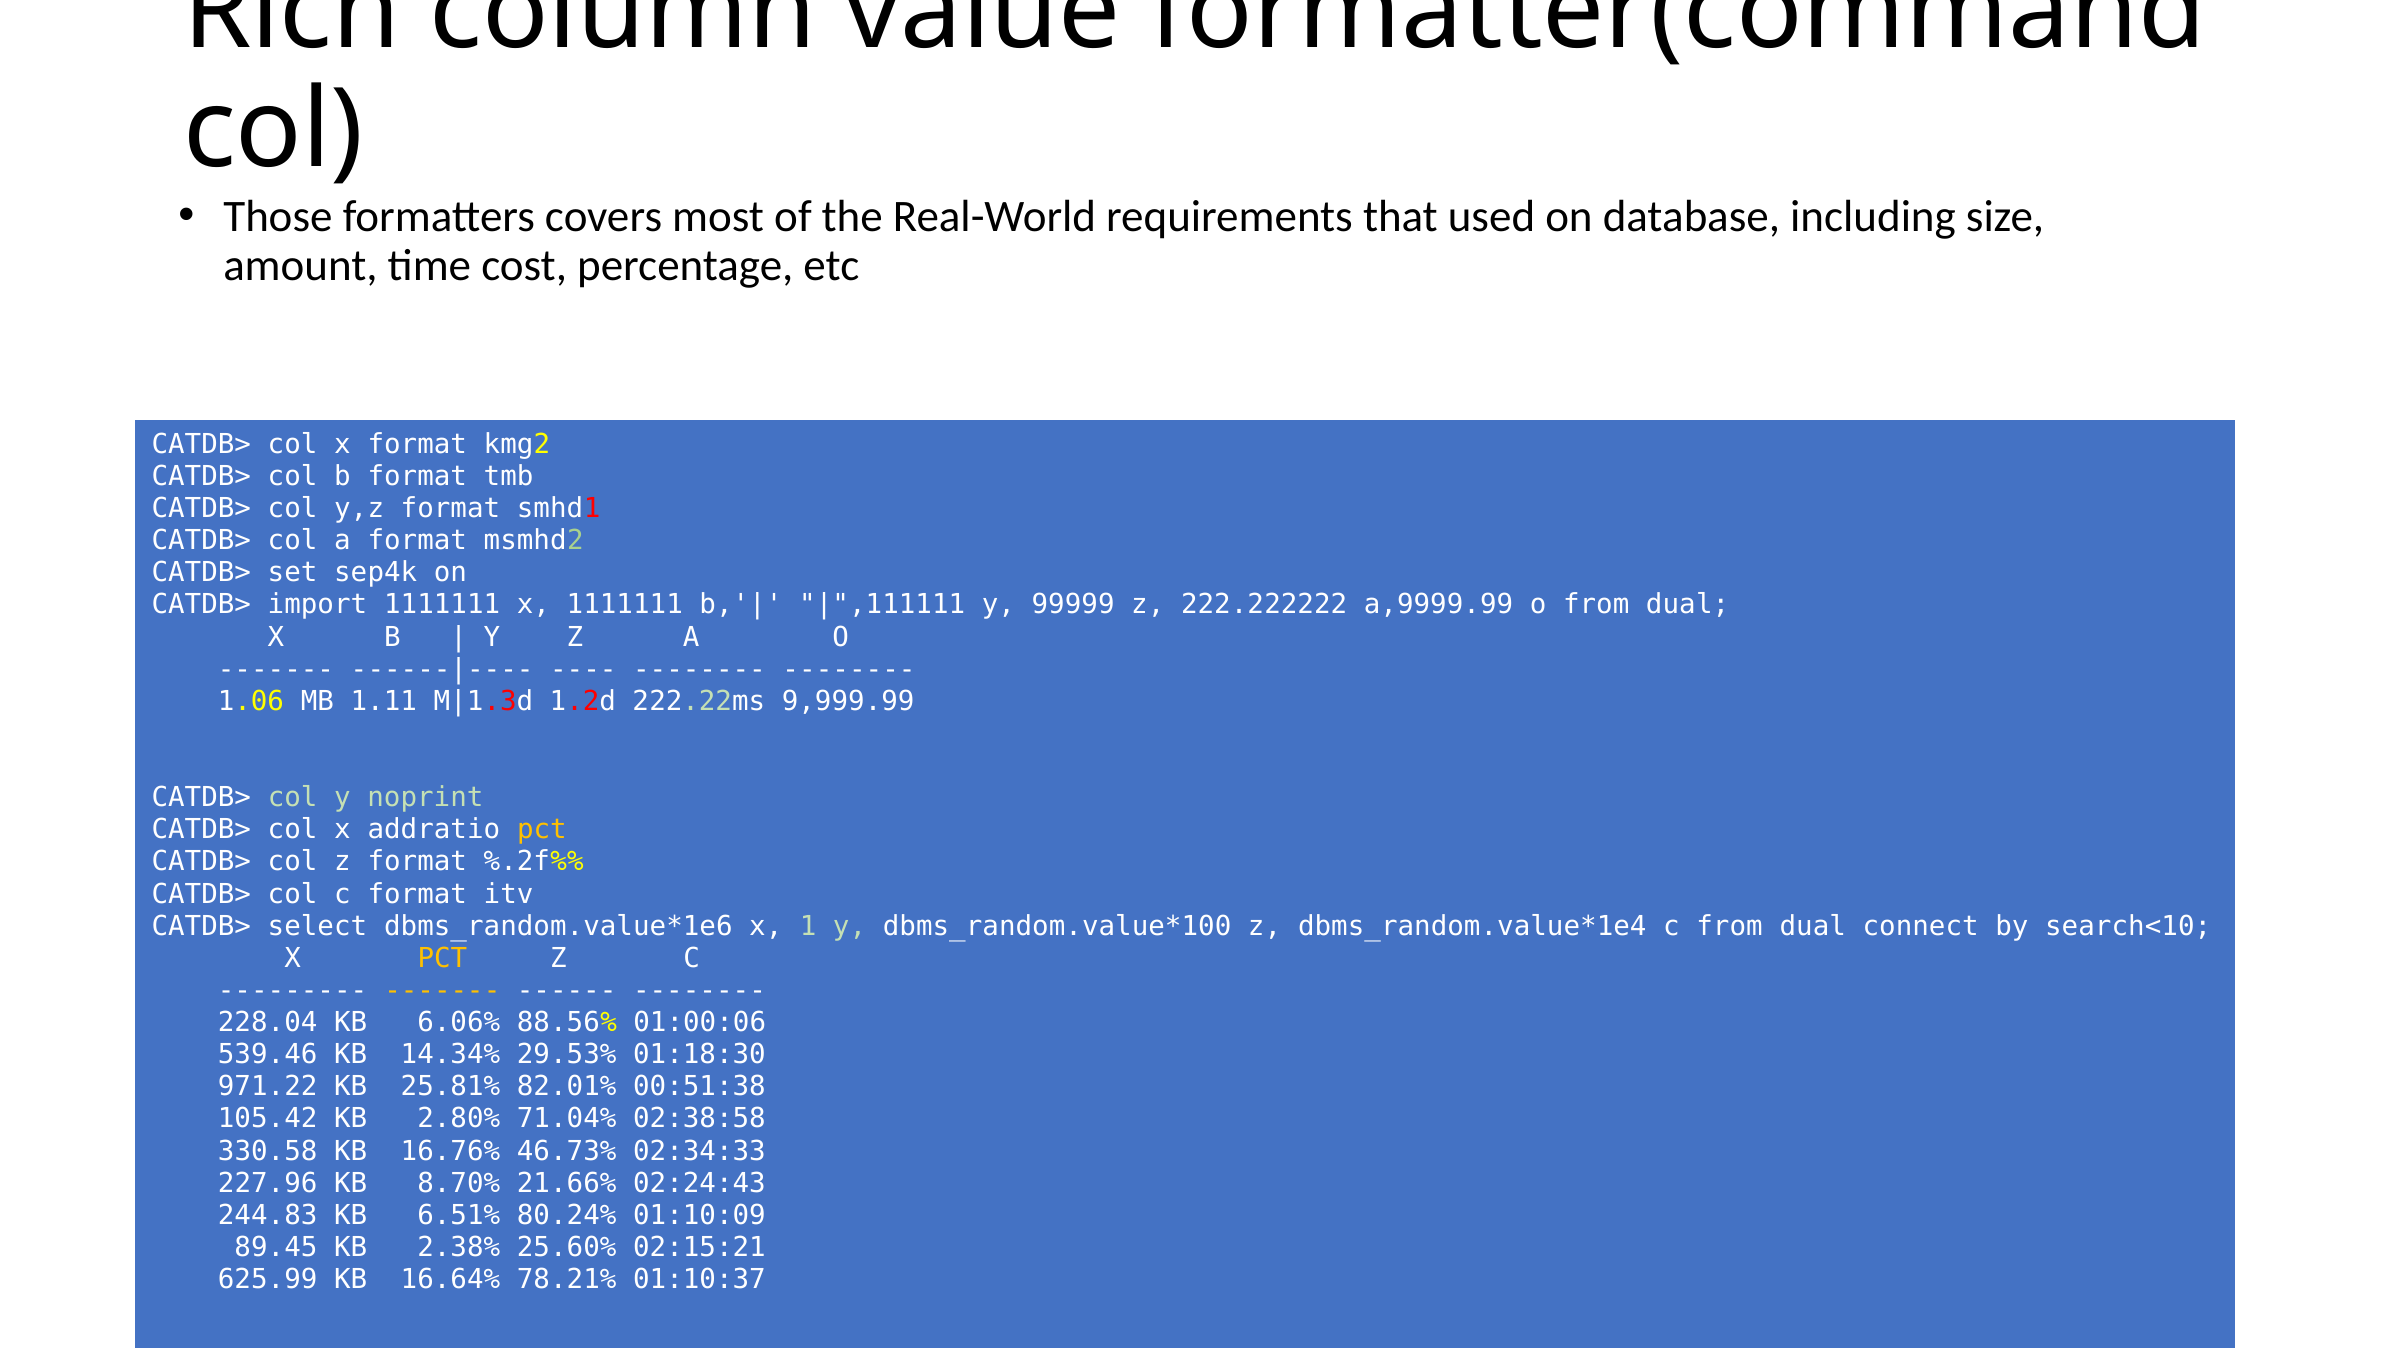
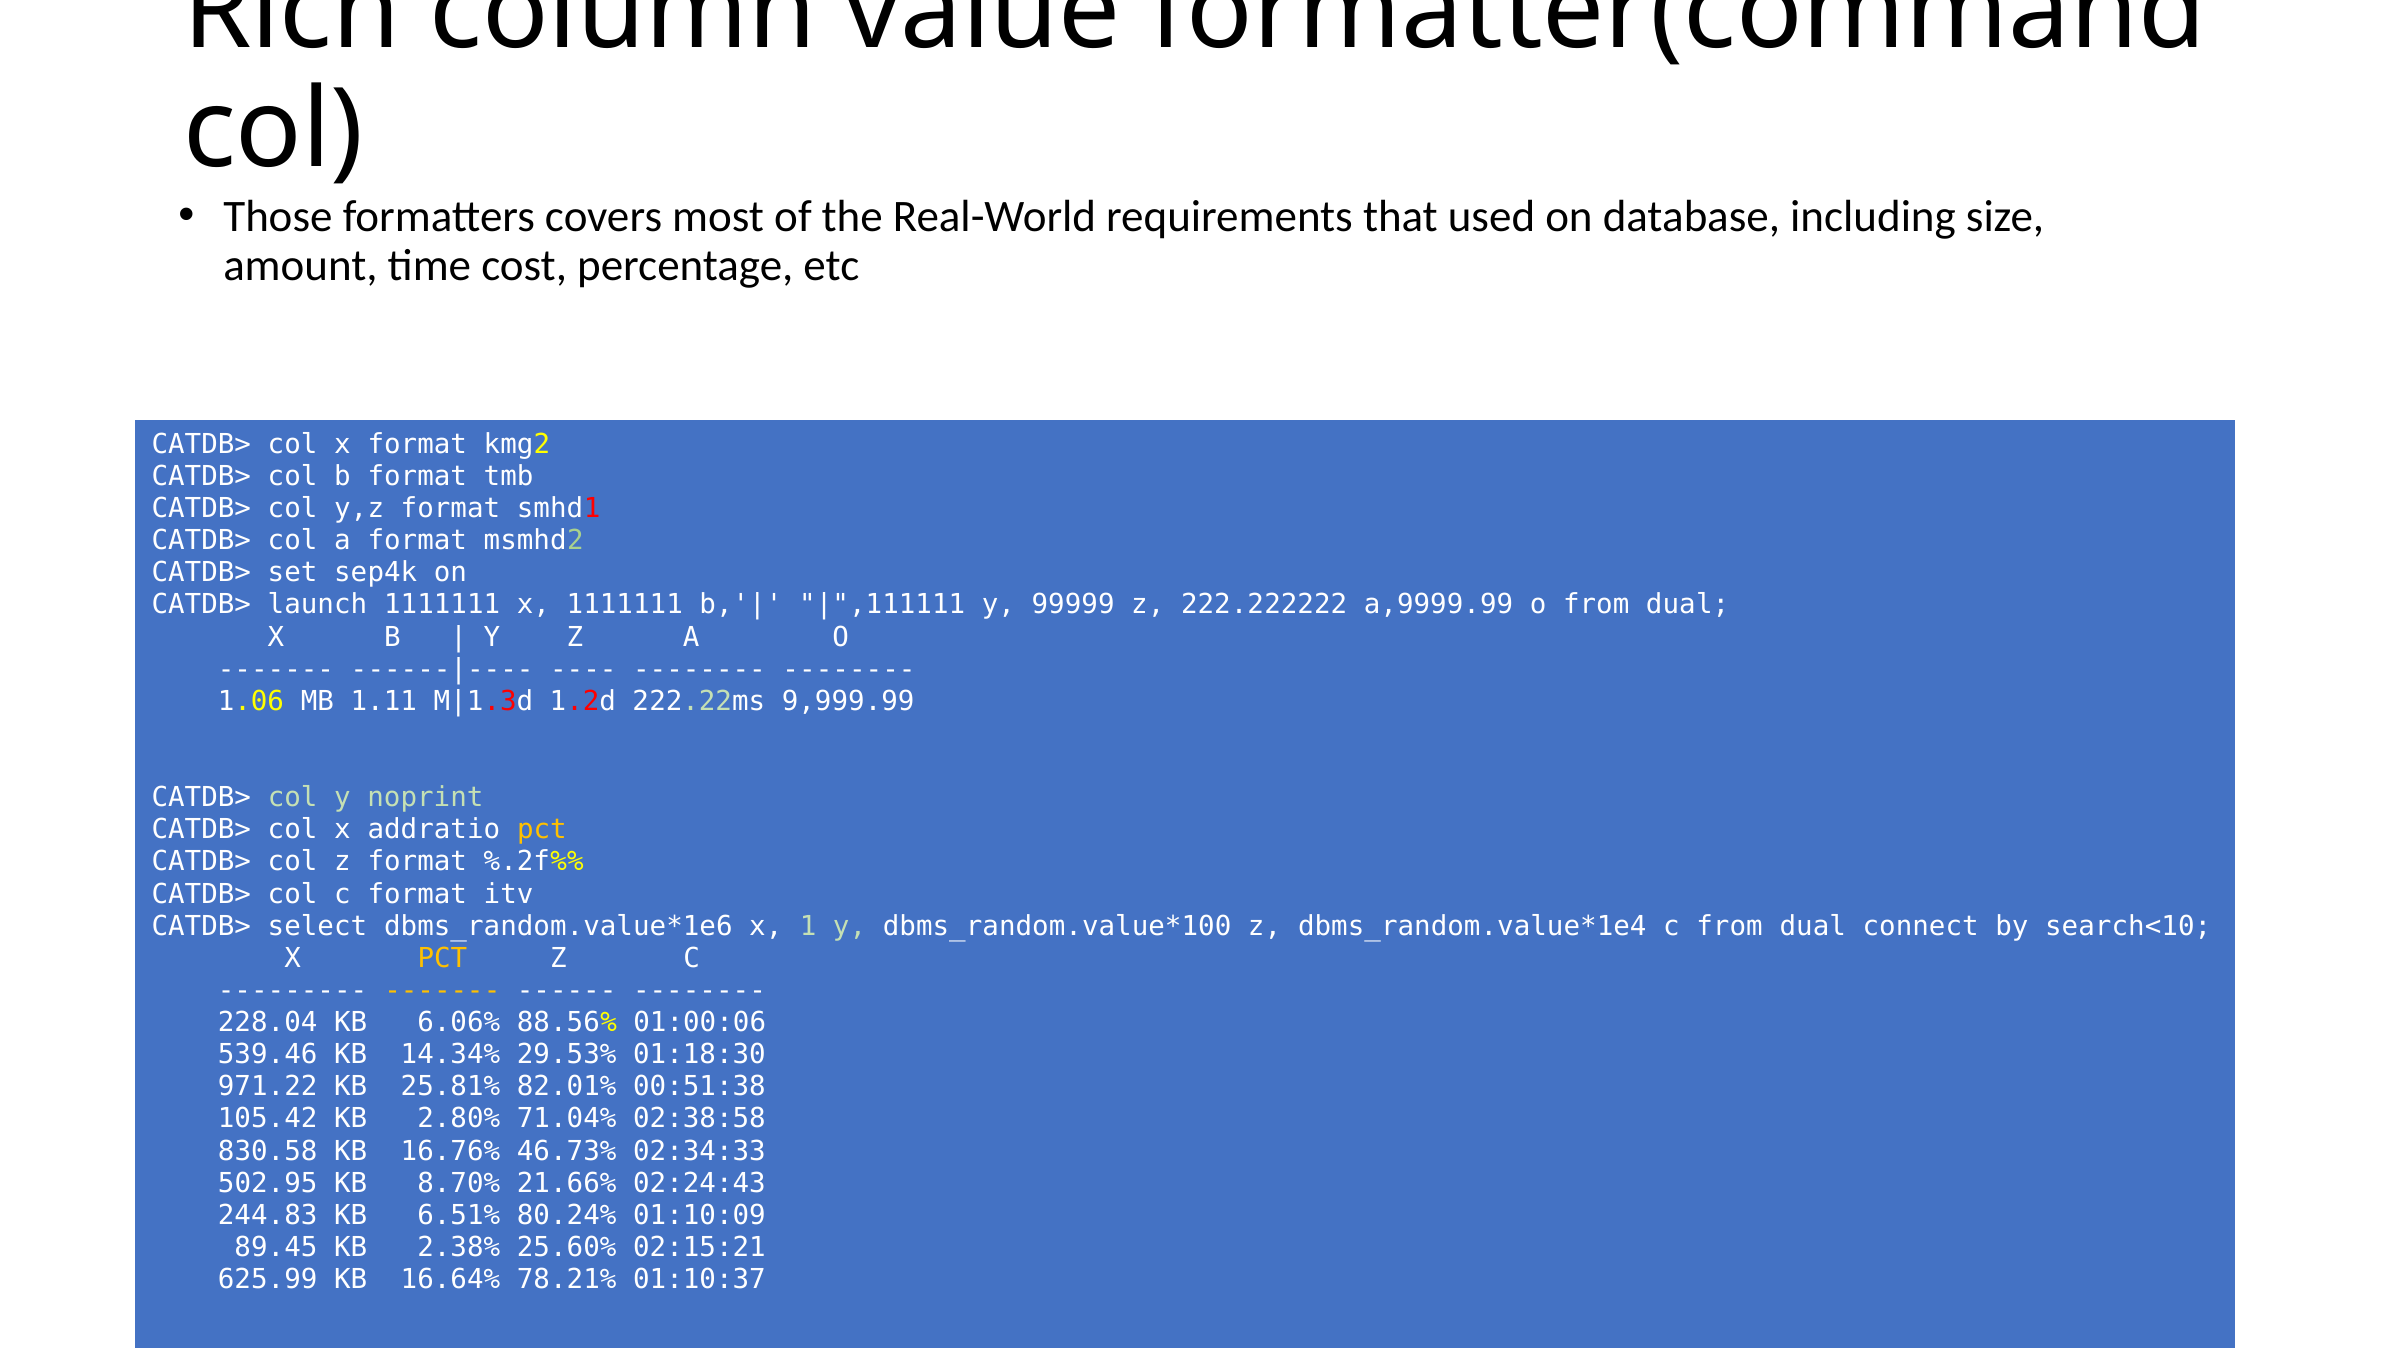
import: import -> launch (317, 605)
330.58: 330.58 -> 830.58 (268, 1151)
227.96: 227.96 -> 502.95 (268, 1183)
